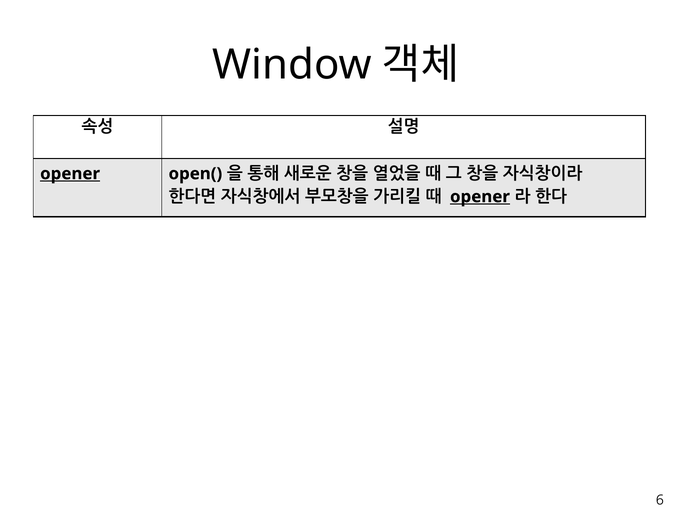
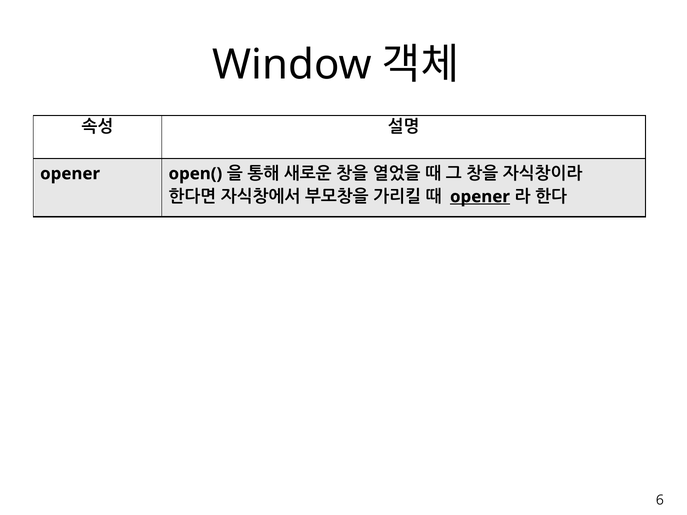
opener underline: present -> none (70, 174)
